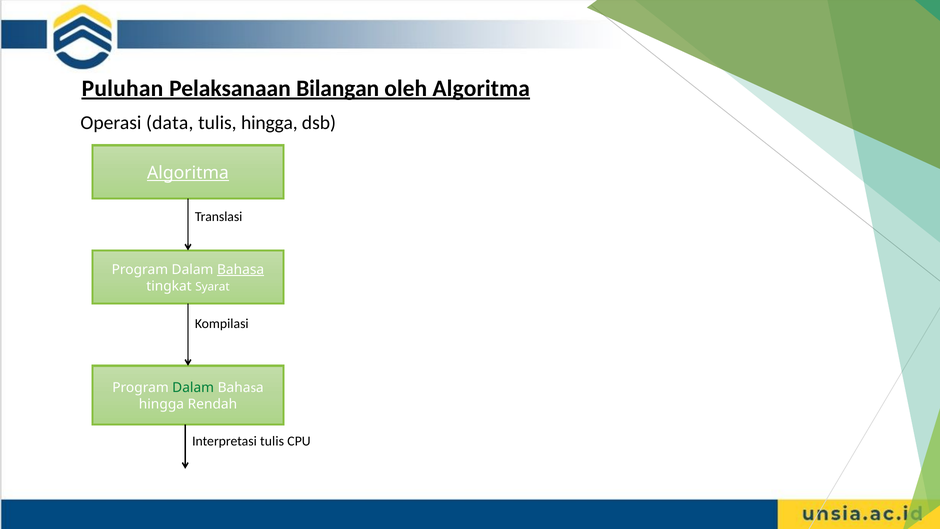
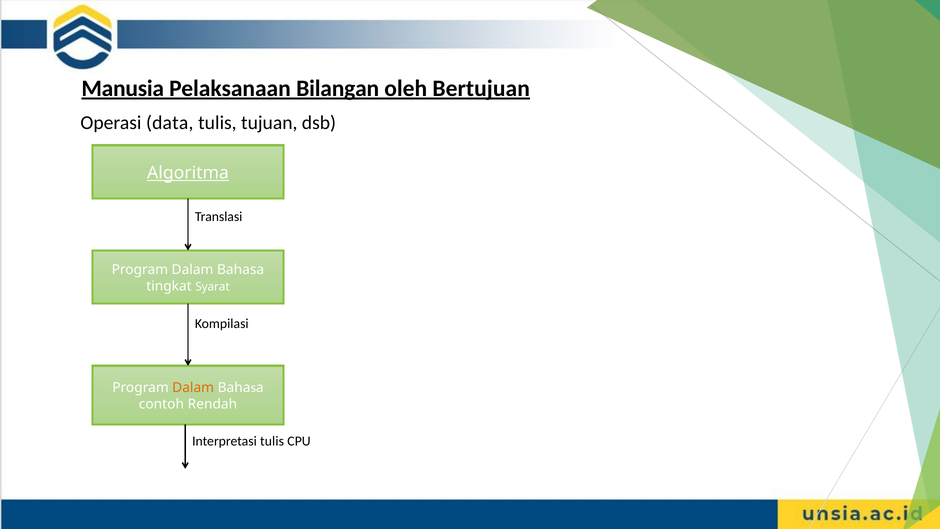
Puluhan: Puluhan -> Manusia (123, 88)
oleh Algoritma: Algoritma -> Bertujuan (481, 88)
tulis hingga: hingga -> tujuan (269, 123)
Bahasa underline: present -> none (241, 270)
Dalam colour: green -> orange (193, 388)
hingga: hingga -> contoh (161, 404)
